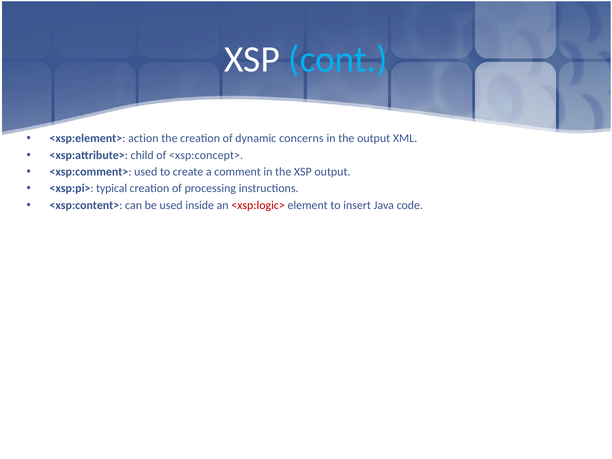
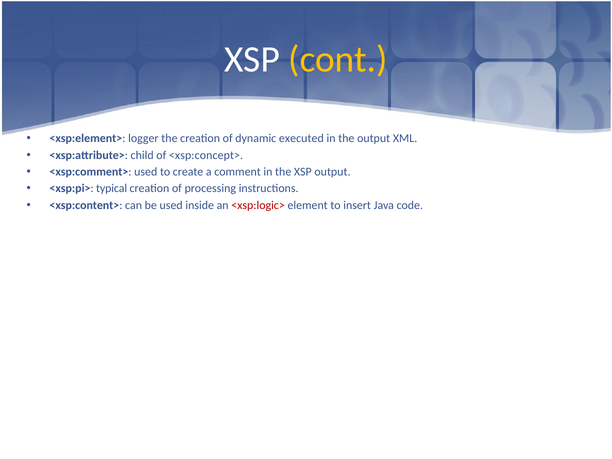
cont colour: light blue -> yellow (338, 59)
action: action -> logger (143, 139)
concerns: concerns -> executed (301, 139)
